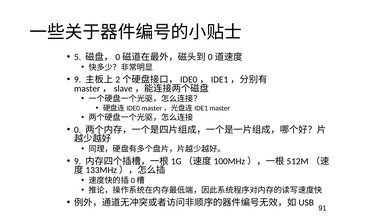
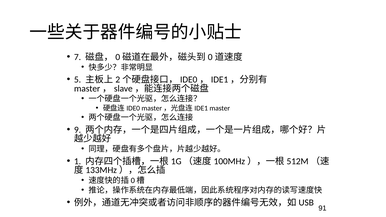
5: 5 -> 7 (78, 57)
9: 9 -> 5 (78, 80)
0: 0 -> 9 (78, 130)
9: 9 -> 1 (78, 161)
